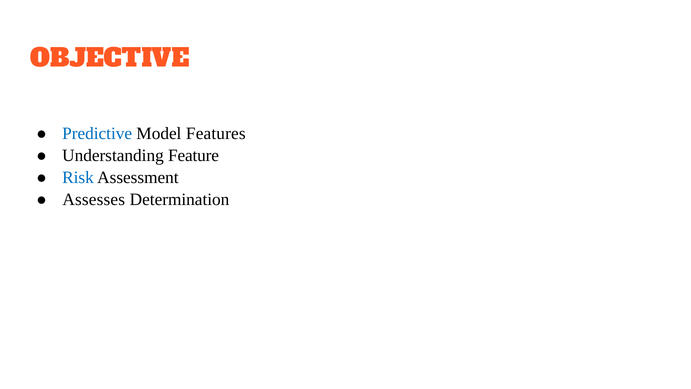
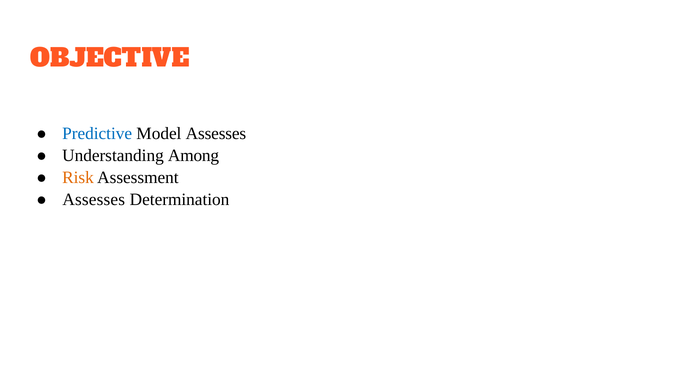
Model Features: Features -> Assesses (216, 134)
Feature: Feature -> Among (194, 156)
Risk colour: blue -> orange (78, 178)
